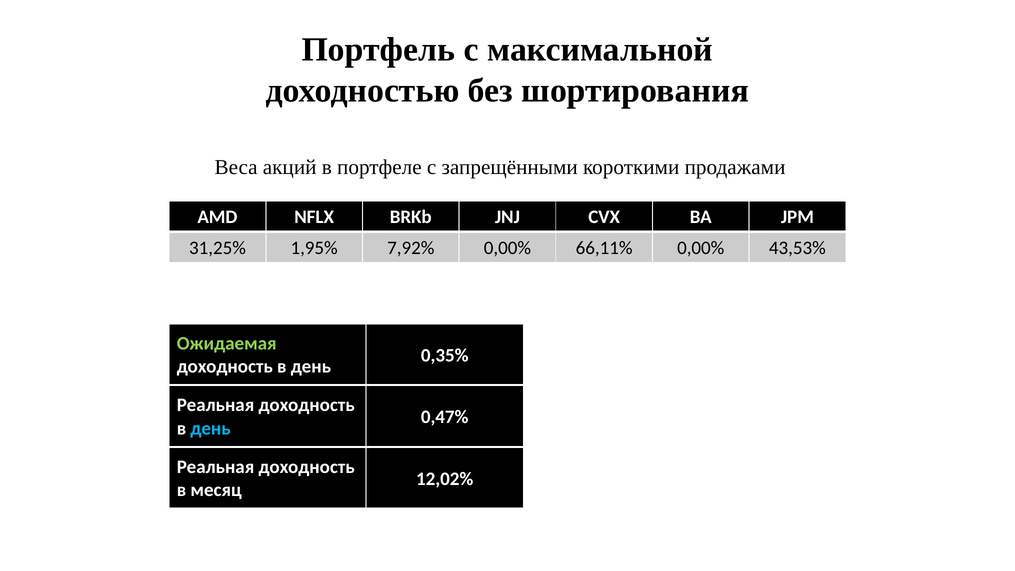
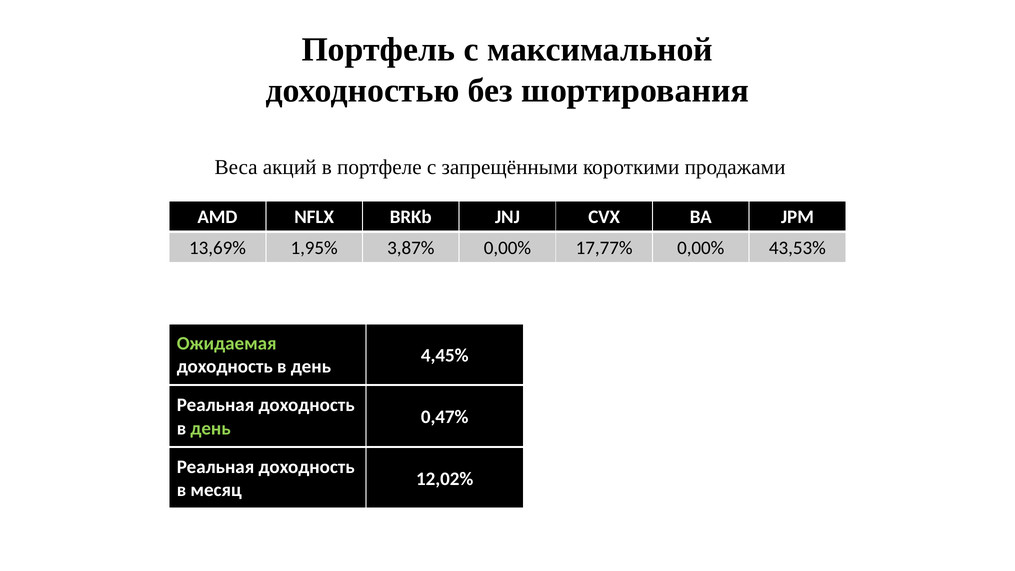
31,25%: 31,25% -> 13,69% (217, 248)
7,92%: 7,92% -> 3,87% (411, 248)
66,11%: 66,11% -> 17,77% (604, 248)
0,35%: 0,35% -> 4,45% (445, 355)
день colour: light blue -> light green (211, 428)
